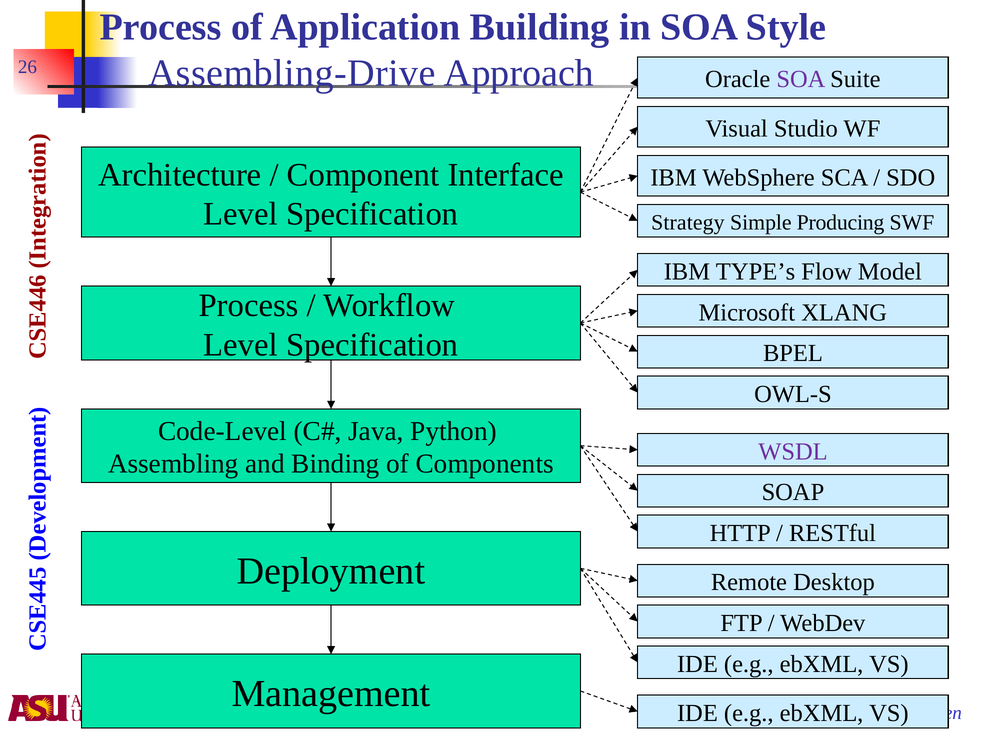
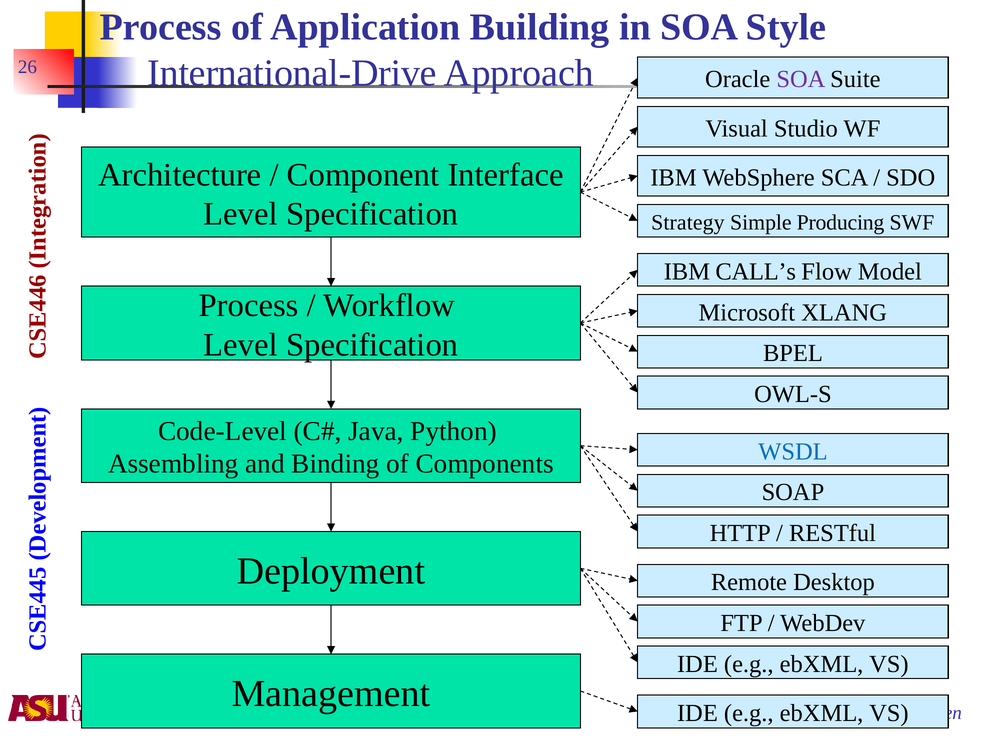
Assembling-Drive: Assembling-Drive -> International-Drive (292, 73)
TYPE’s: TYPE’s -> CALL’s (756, 271)
WSDL colour: purple -> blue (793, 451)
